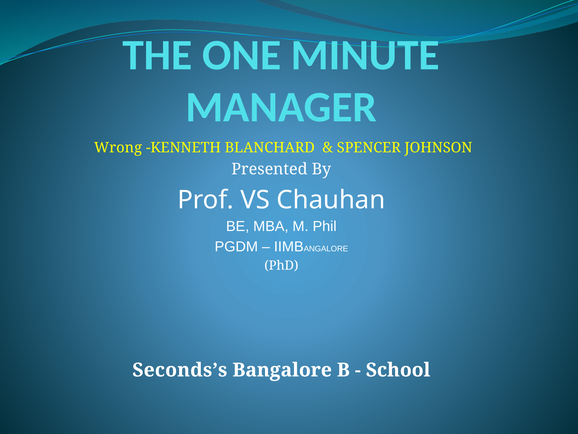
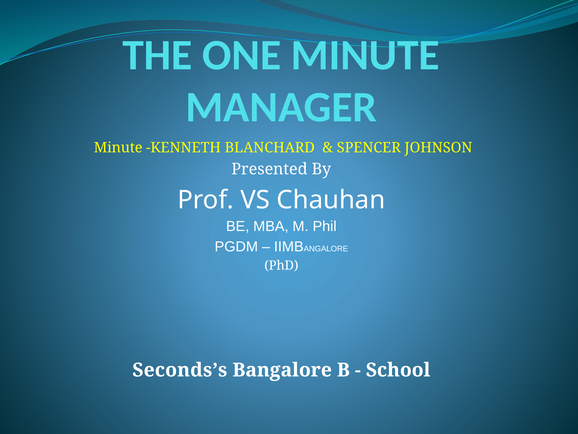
Wrong: Wrong -> Minute (118, 147)
